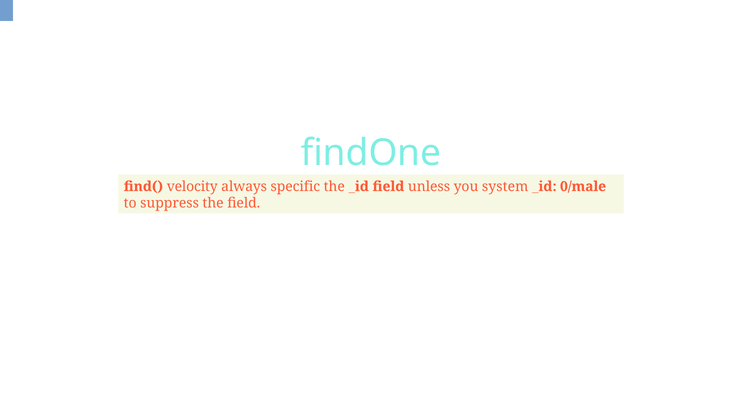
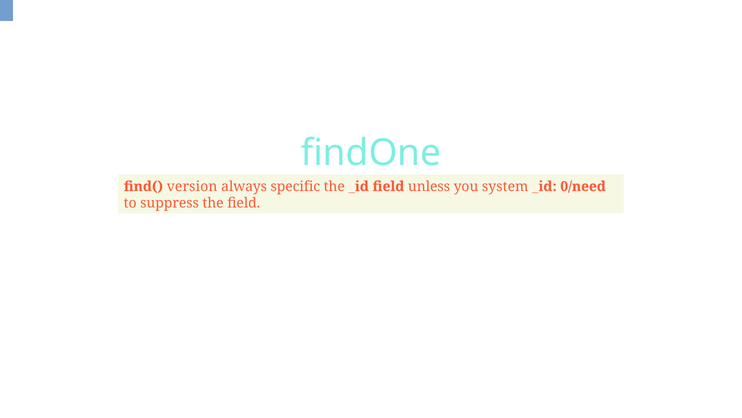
velocity: velocity -> version (192, 186)
0/male: 0/male -> 0/need (583, 186)
